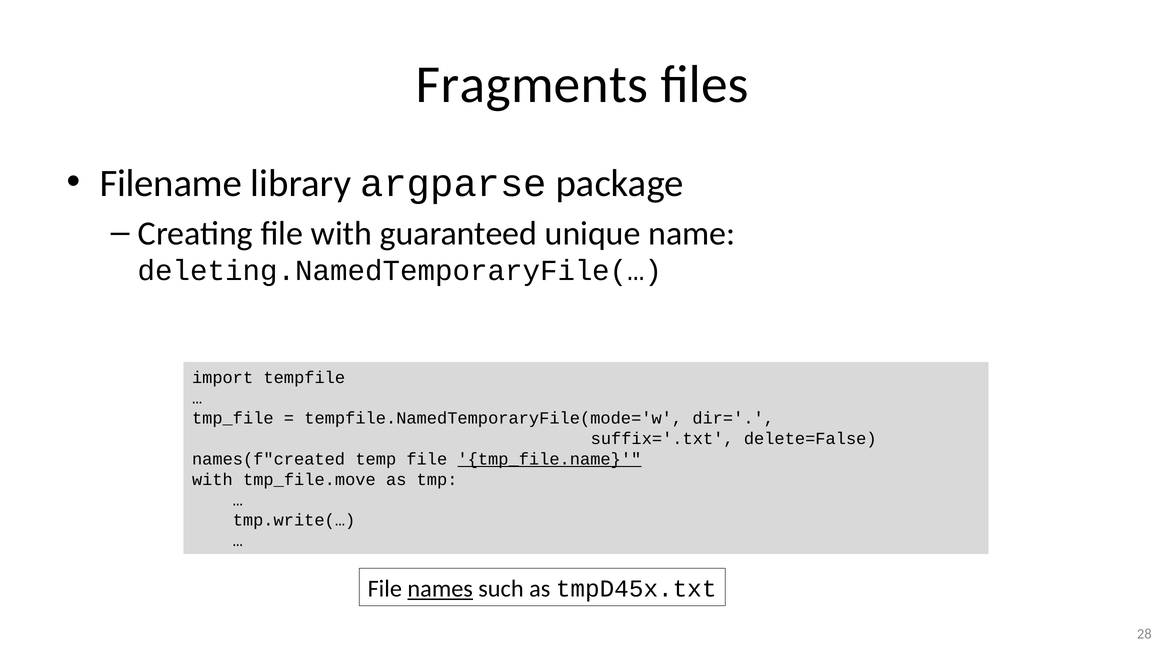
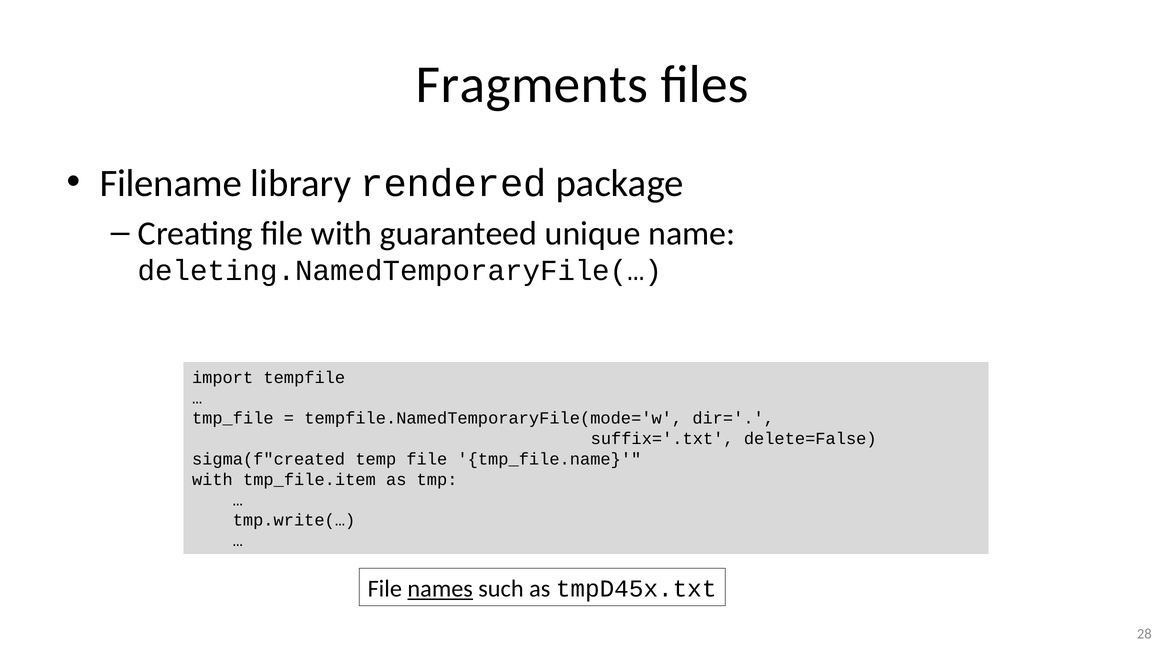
argparse: argparse -> rendered (454, 183)
names(f"created: names(f"created -> sigma(f"created (269, 459)
tmp_file.name underline: present -> none (549, 459)
tmp_file.move: tmp_file.move -> tmp_file.item (309, 480)
